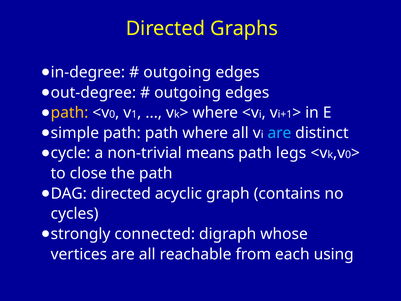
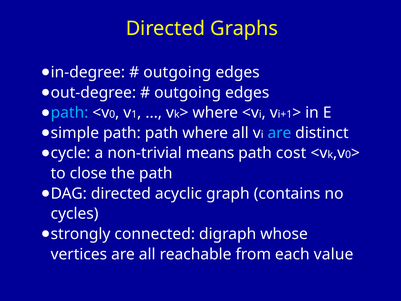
path colour: yellow -> light blue (70, 113)
legs: legs -> cost (291, 153)
using: using -> value (334, 254)
